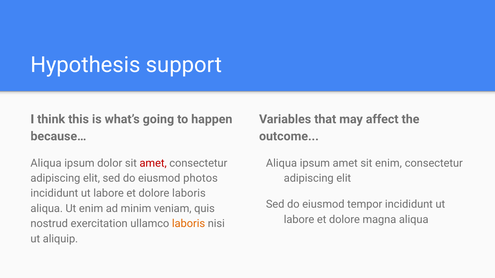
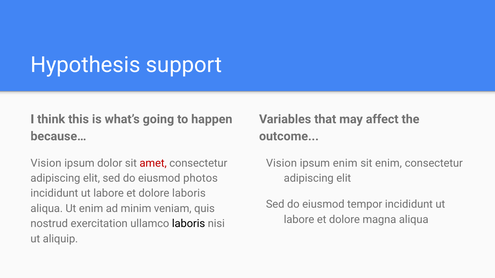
Aliqua: Aliqua -> Vision (46, 163)
Aliqua: Aliqua -> Vision (281, 163)
ipsum amet: amet -> enim (345, 163)
laboris colour: orange -> black (189, 224)
